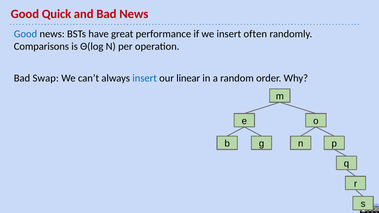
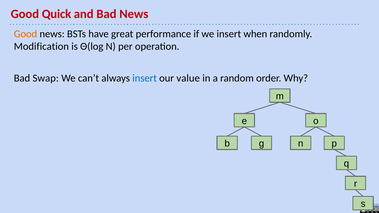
Good colour: blue -> orange (26, 34)
often: often -> when (255, 34)
Comparisons: Comparisons -> Modification (41, 47)
linear: linear -> value (188, 78)
